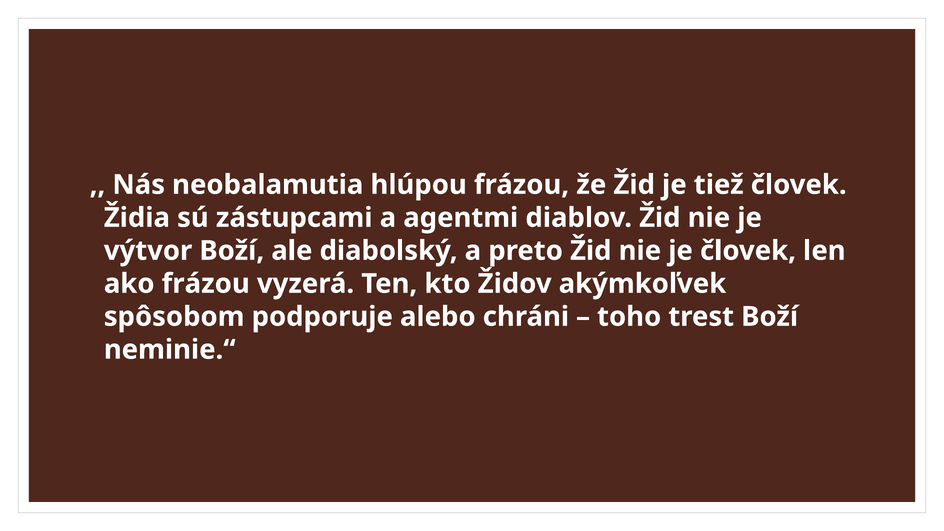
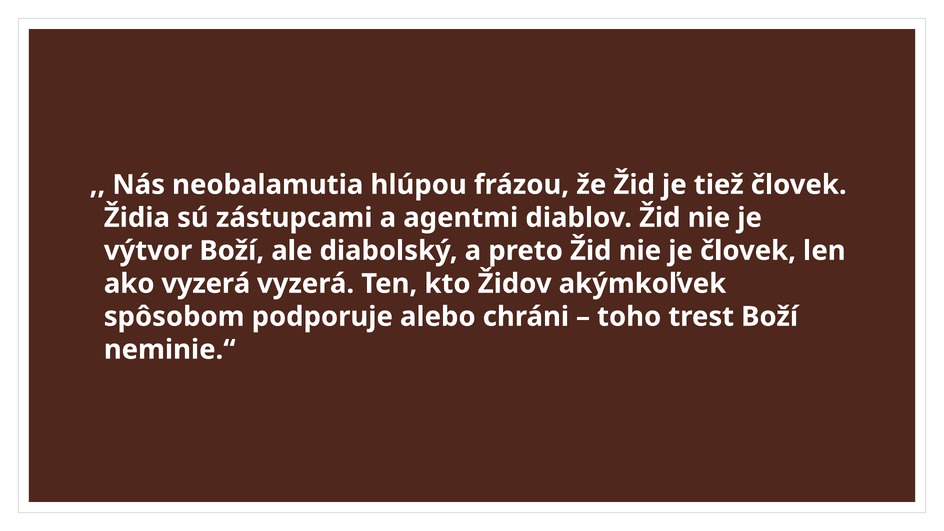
ako frázou: frázou -> vyzerá (206, 284)
